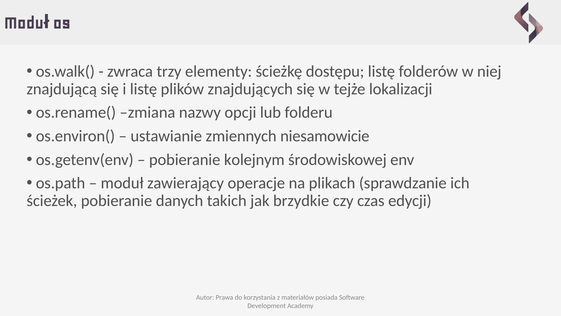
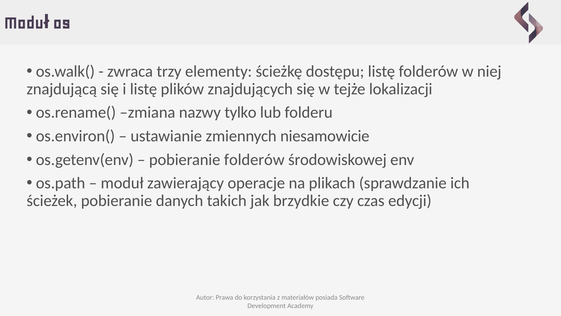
opcji: opcji -> tylko (241, 112)
pobieranie kolejnym: kolejnym -> folderów (254, 159)
